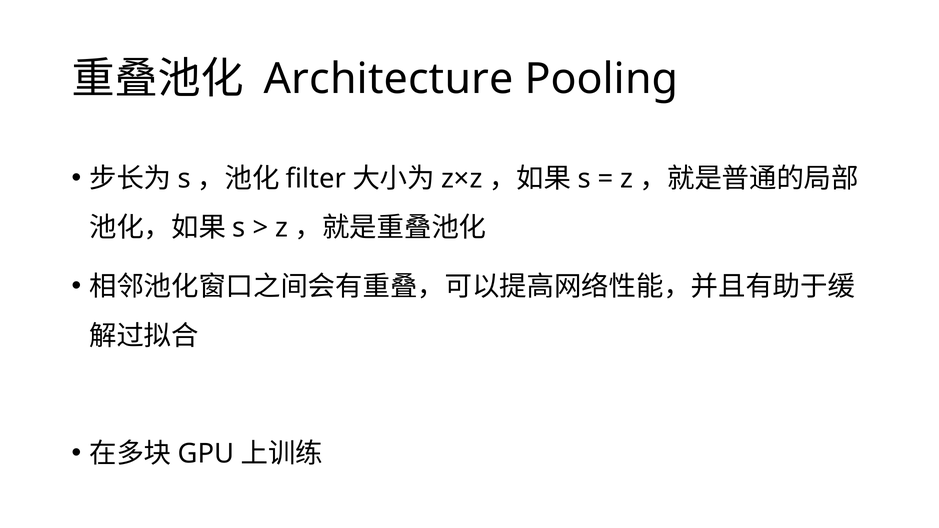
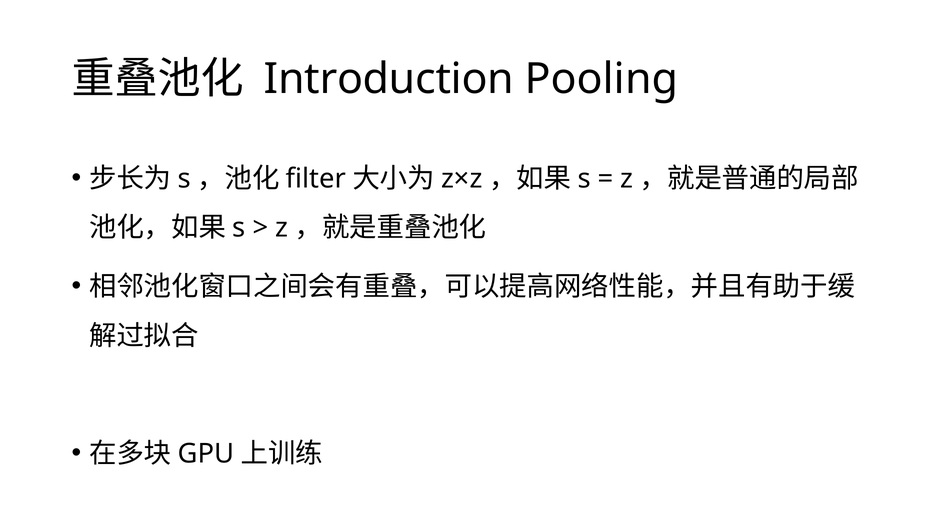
Architecture: Architecture -> Introduction (389, 79)
